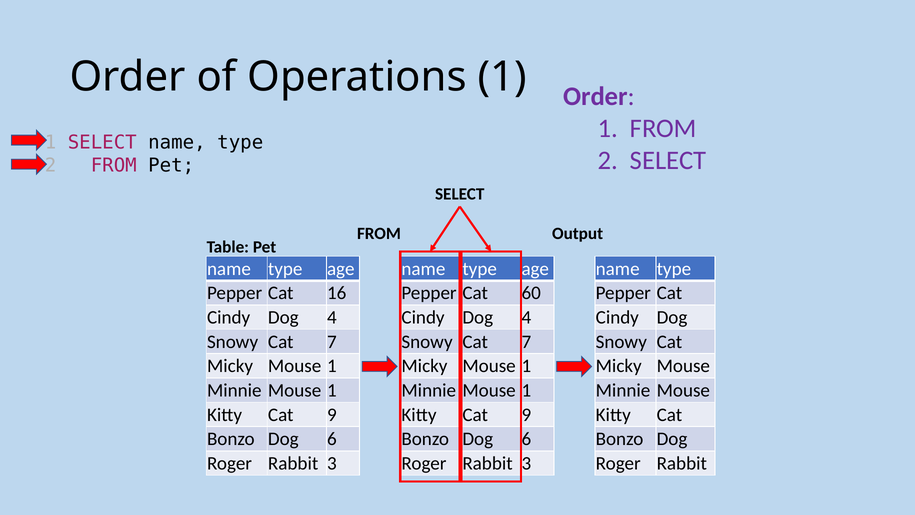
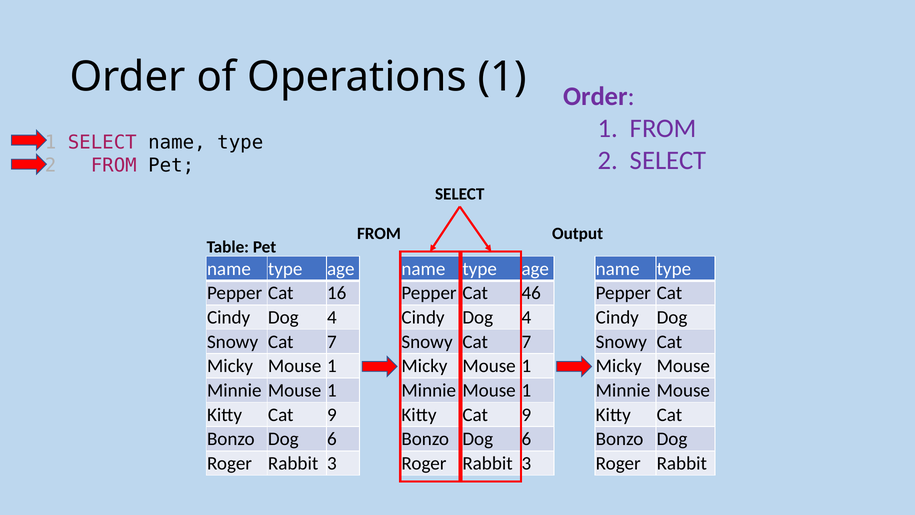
60: 60 -> 46 (531, 293)
